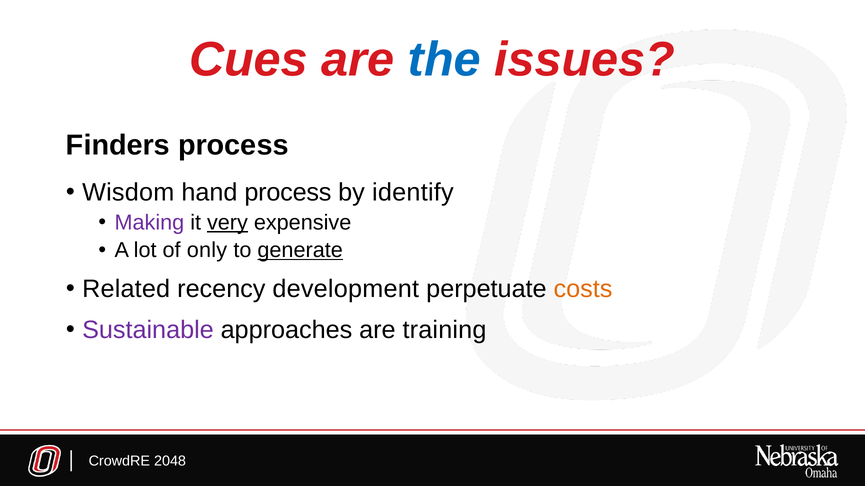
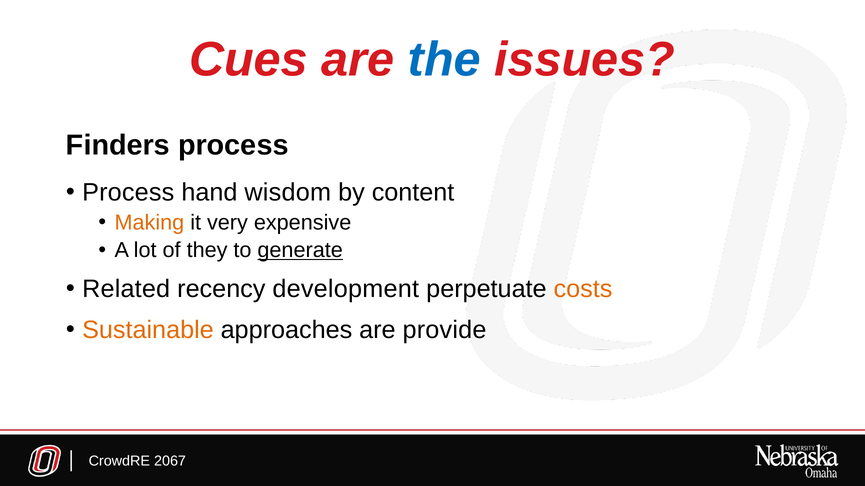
Wisdom: Wisdom -> Process (128, 193)
hand process: process -> wisdom (288, 193)
identify: identify -> content (413, 193)
Making colour: purple -> orange (149, 223)
very underline: present -> none (227, 223)
only: only -> they (207, 251)
Sustainable colour: purple -> orange (148, 330)
training: training -> provide (445, 330)
2048: 2048 -> 2067 (170, 462)
